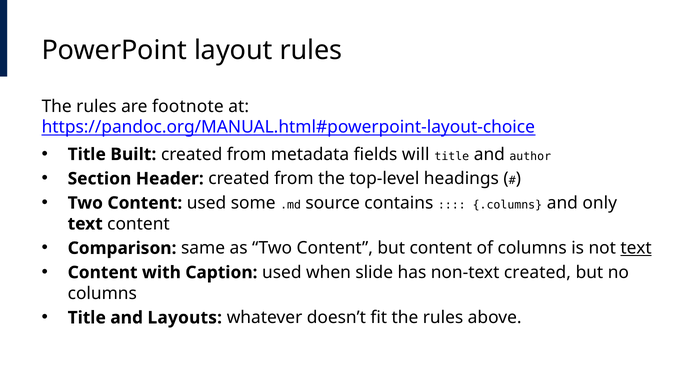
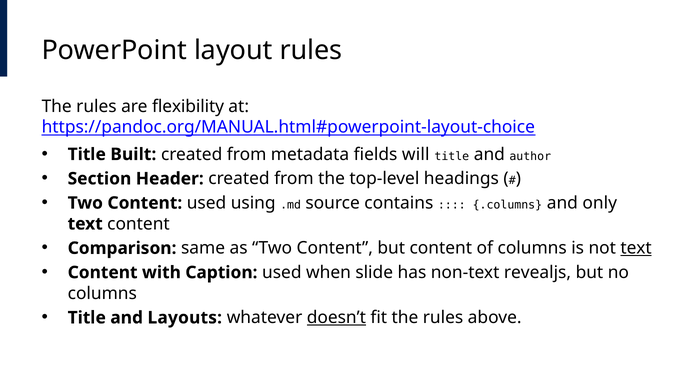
footnote: footnote -> flexibility (188, 106)
some: some -> using (253, 203)
non-text created: created -> revealjs (537, 272)
doesn’t underline: none -> present (336, 317)
